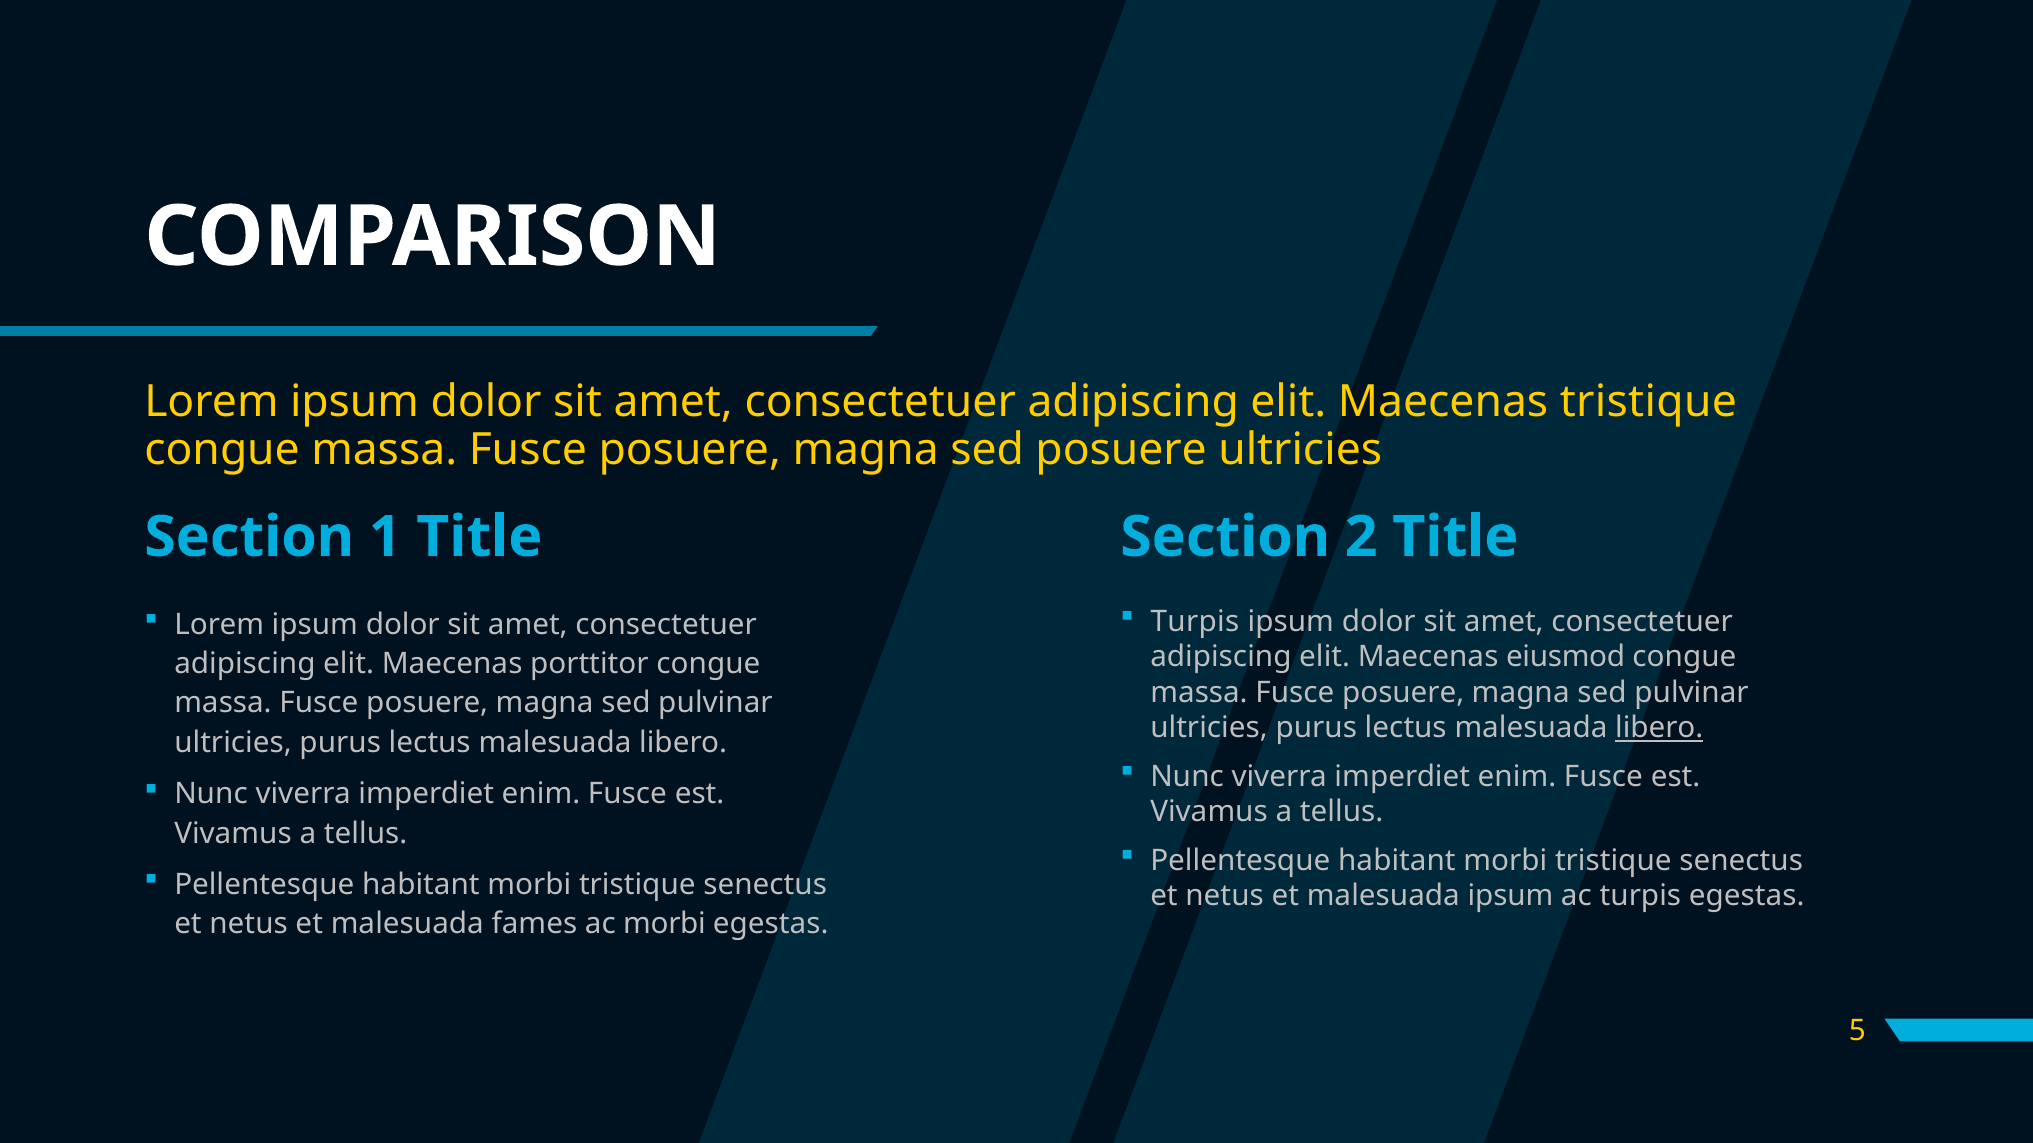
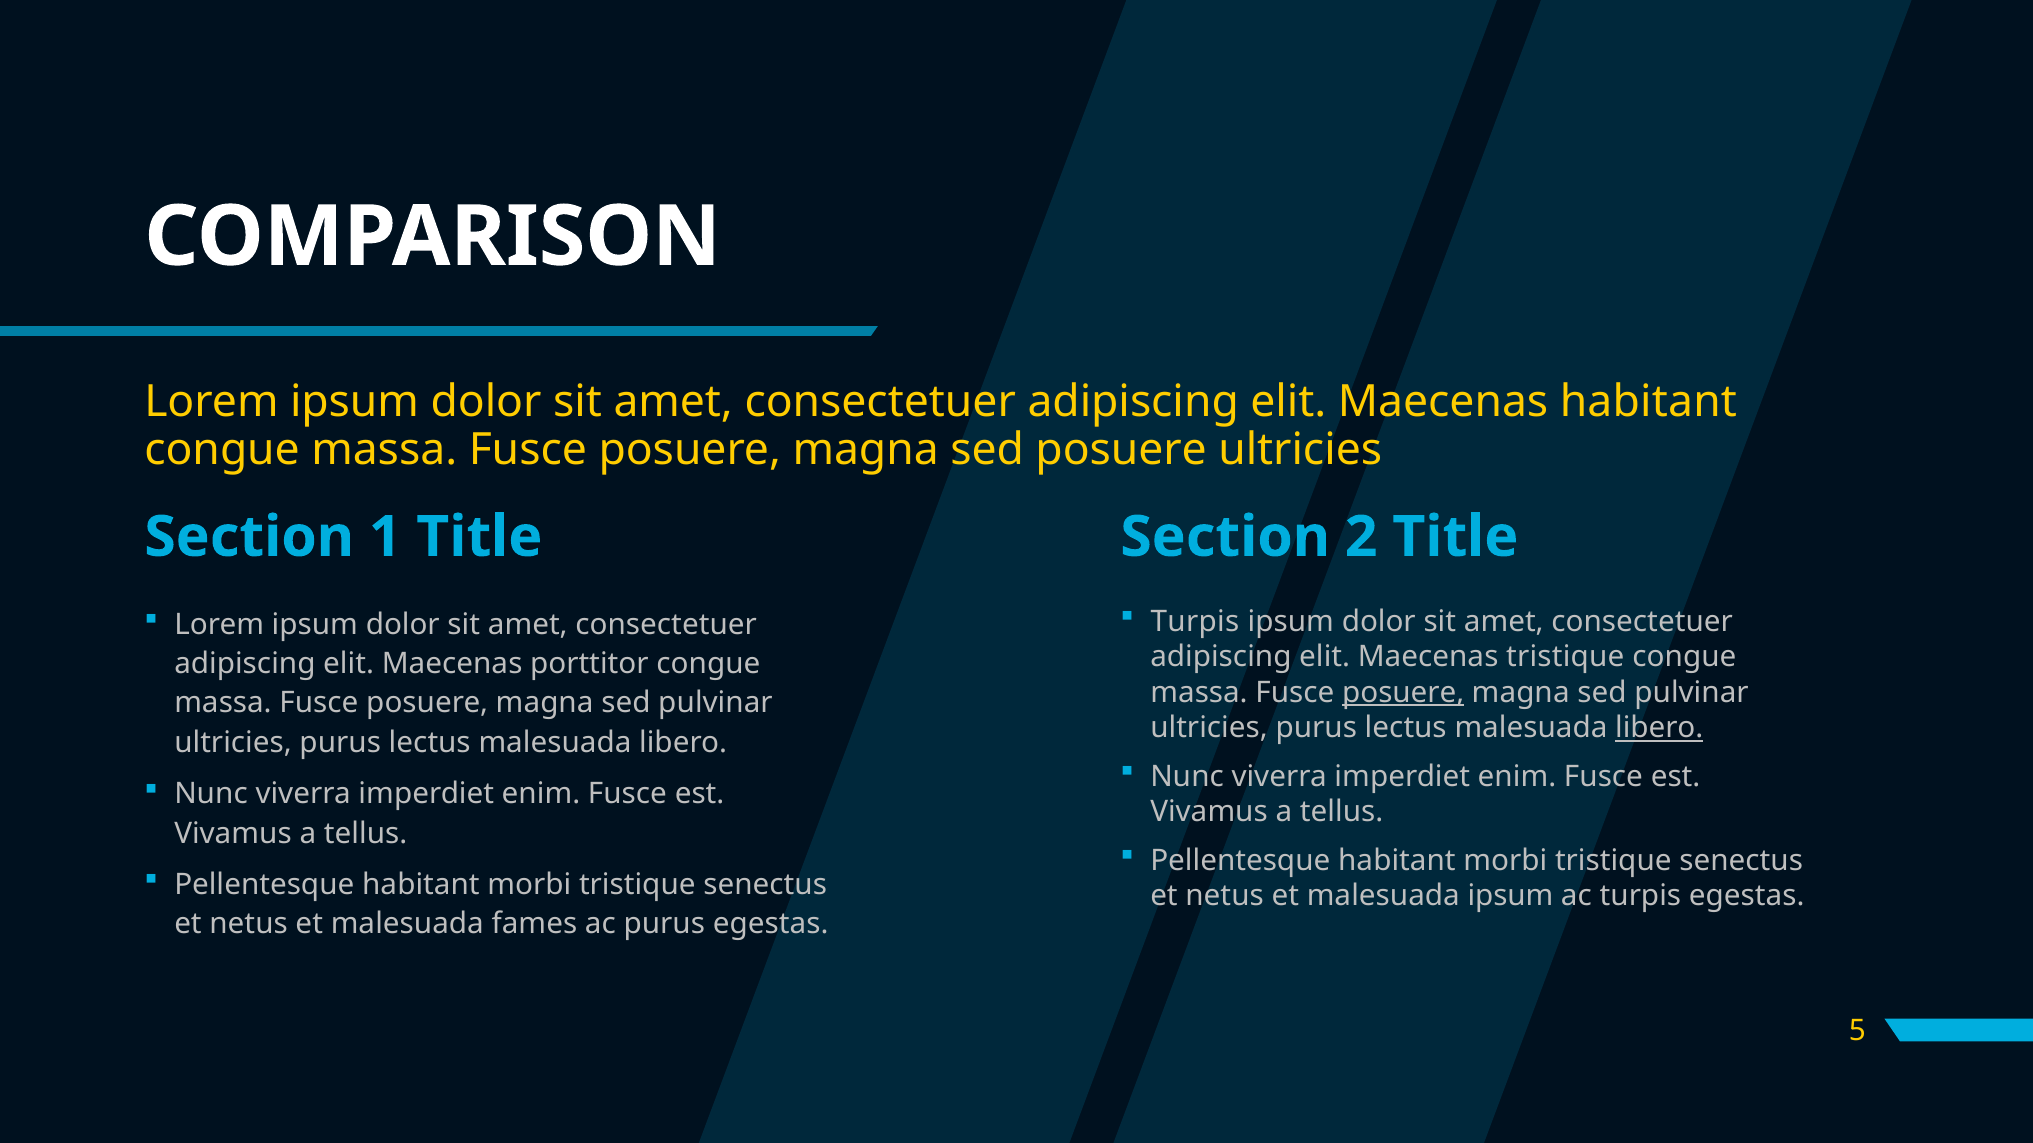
Maecenas tristique: tristique -> habitant (1648, 402)
Maecenas eiusmod: eiusmod -> tristique (1565, 657)
posuere underline: none -> present (1403, 693)
ac morbi: morbi -> purus (664, 925)
